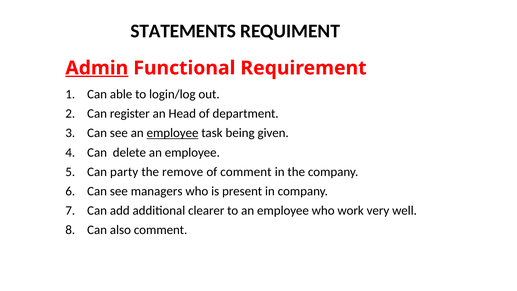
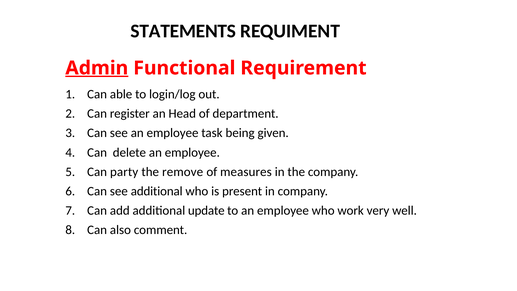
employee underline: present -> none (173, 133)
of comment: comment -> measures (246, 172)
see managers: managers -> additional (157, 191)
clearer: clearer -> update (206, 210)
